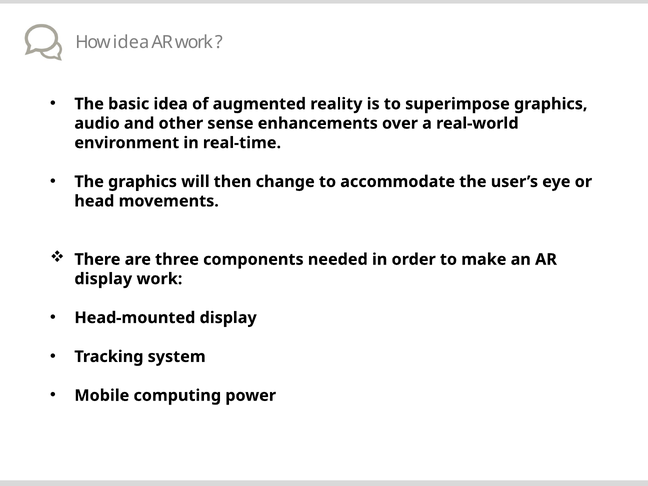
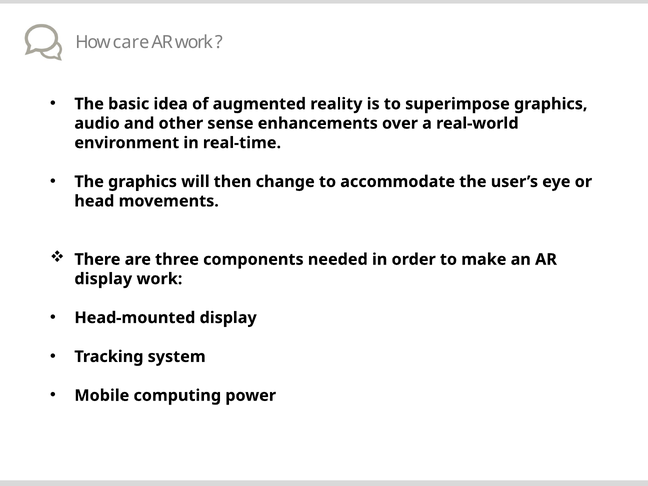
How idea: idea -> care (131, 42)
